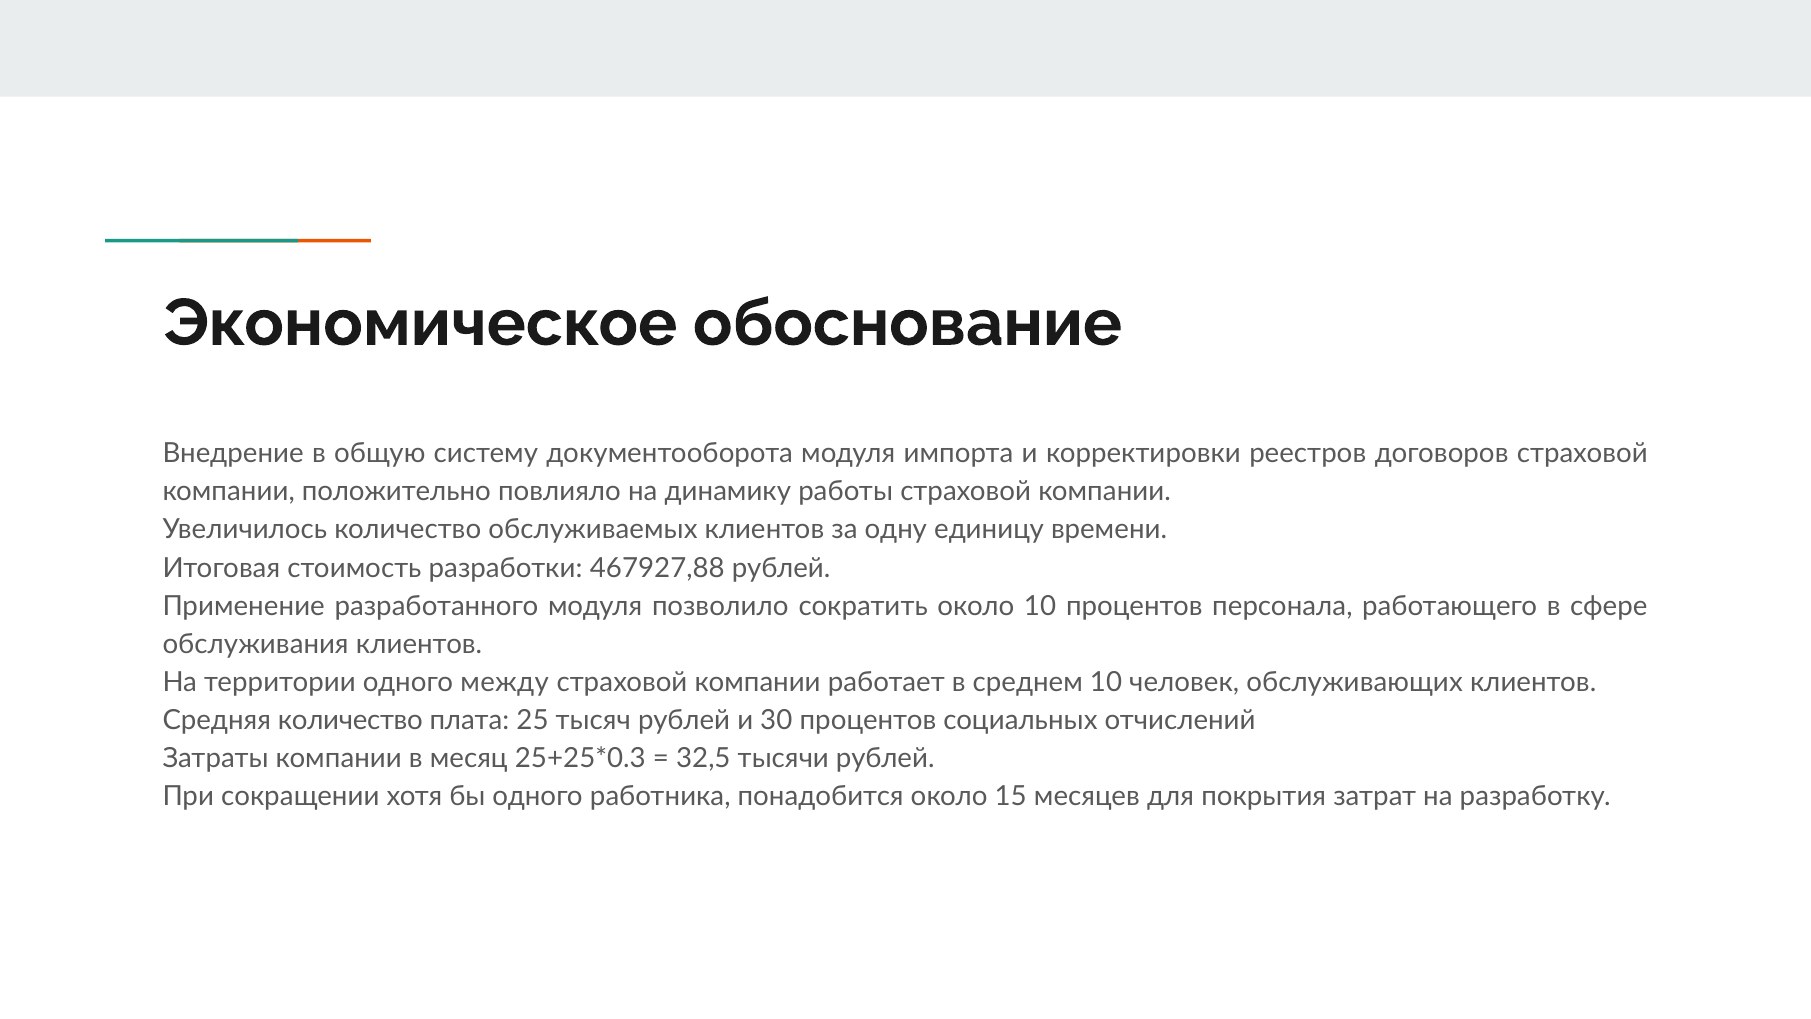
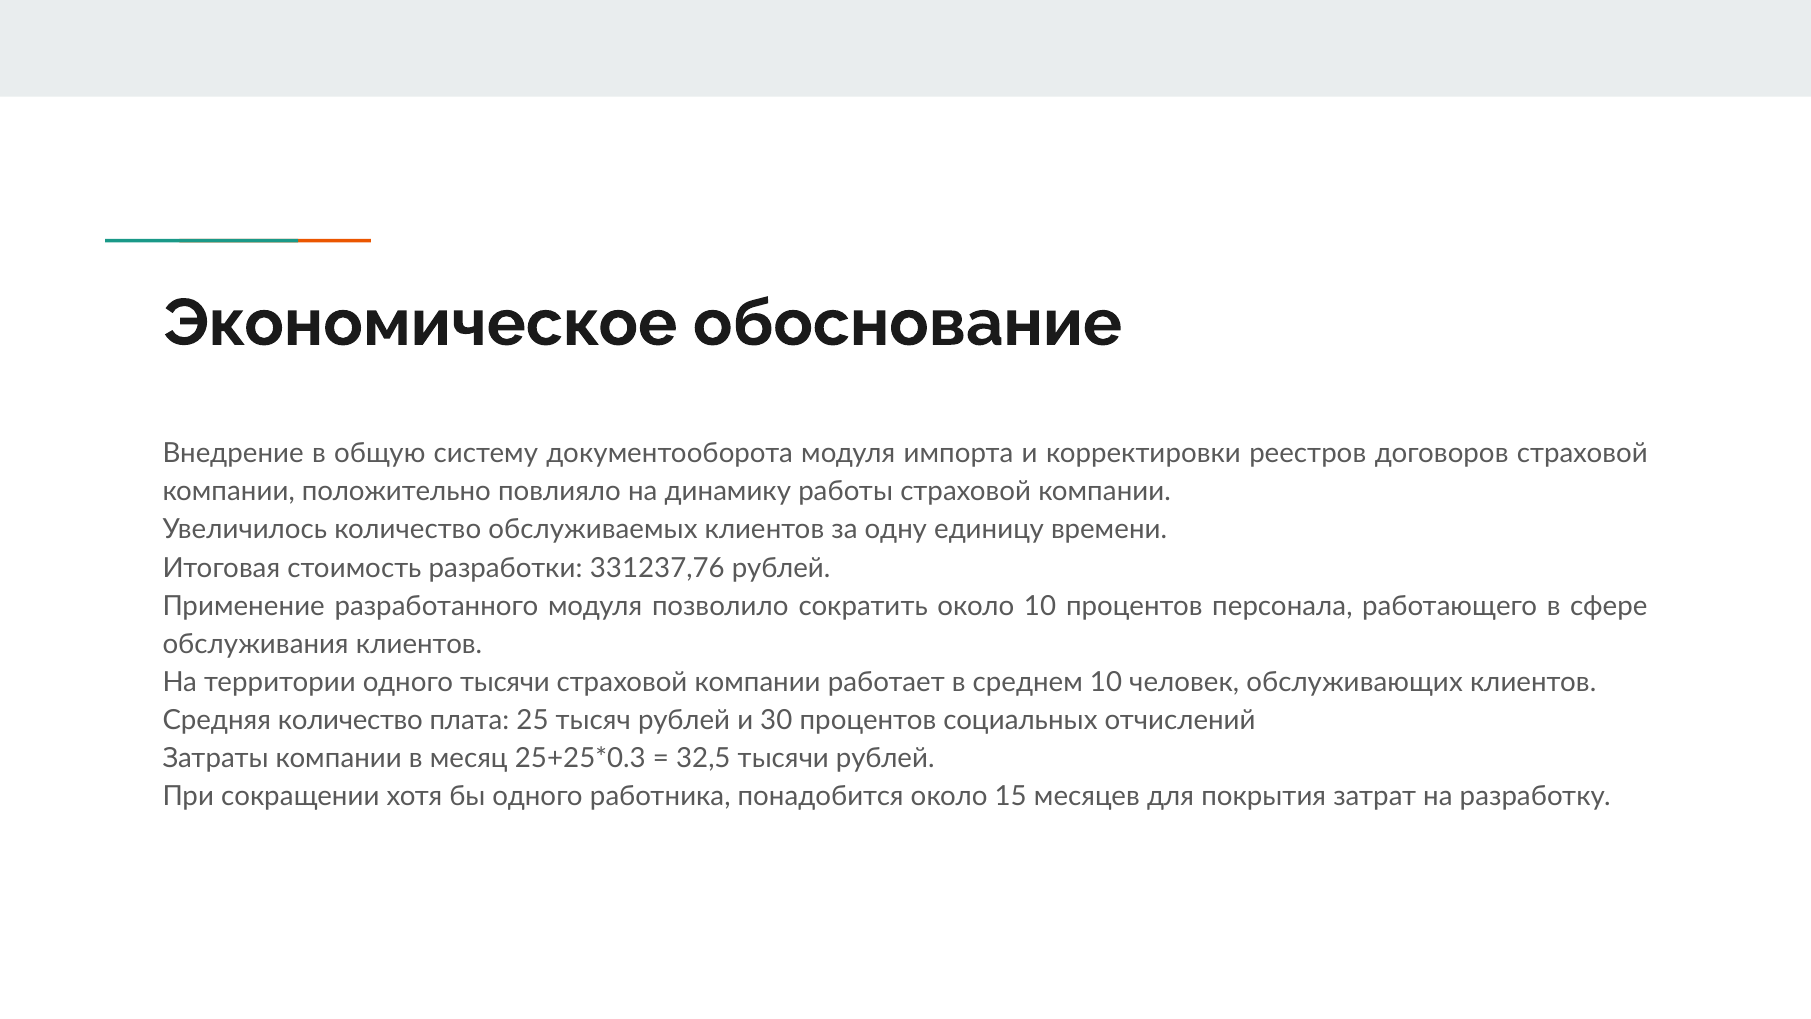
467927,88: 467927,88 -> 331237,76 (657, 568)
одного между: между -> тысячи (505, 682)
